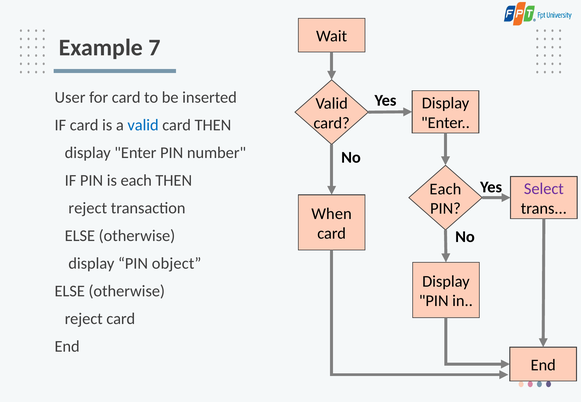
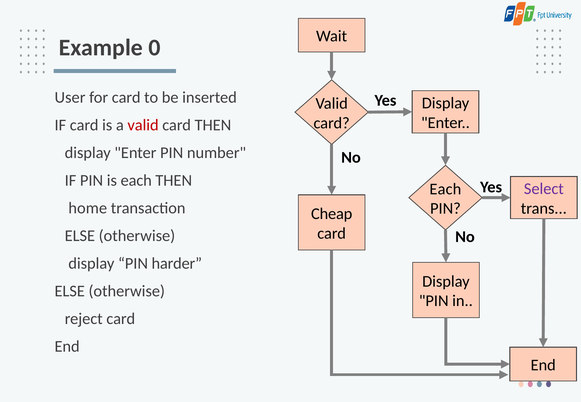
7: 7 -> 0 (154, 48)
valid colour: blue -> red (143, 125)
reject: reject -> home (88, 208)
When: When -> Cheap (332, 214)
object: object -> harder (177, 263)
